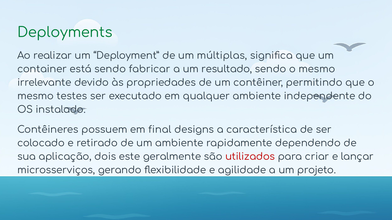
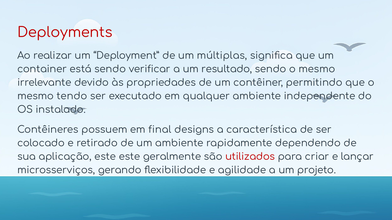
Deployments colour: green -> red (65, 32)
fabricar: fabricar -> verificar (150, 69)
testes: testes -> tendo (72, 96)
aplicação dois: dois -> este (105, 157)
